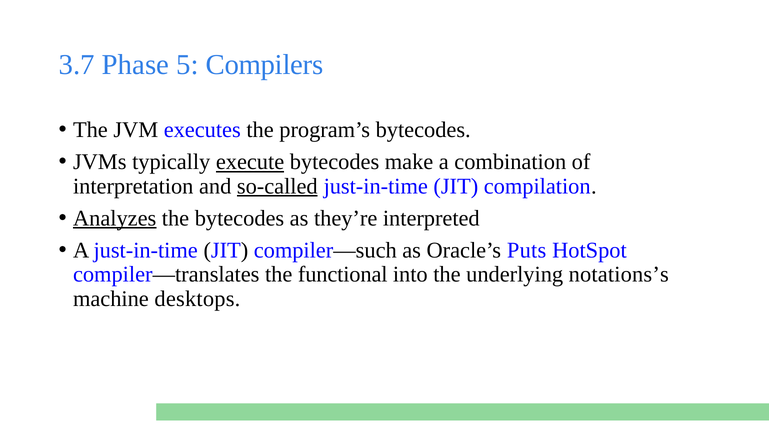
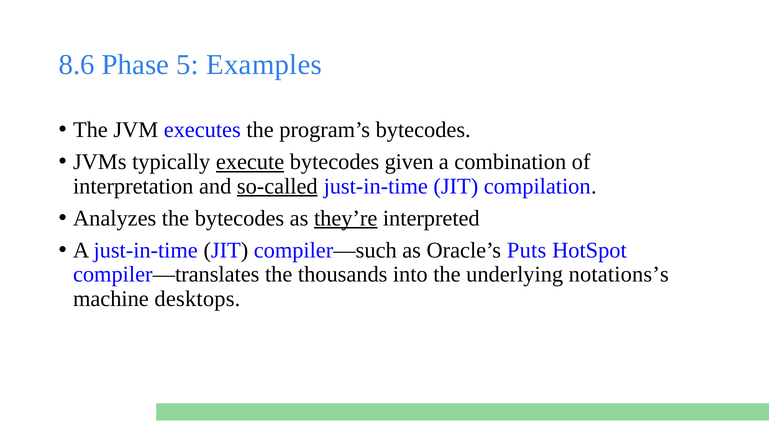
3.7: 3.7 -> 8.6 (77, 65)
Compilers: Compilers -> Examples (264, 65)
make: make -> given (409, 162)
Analyzes underline: present -> none (115, 219)
they’re underline: none -> present (346, 219)
functional: functional -> thousands (343, 275)
